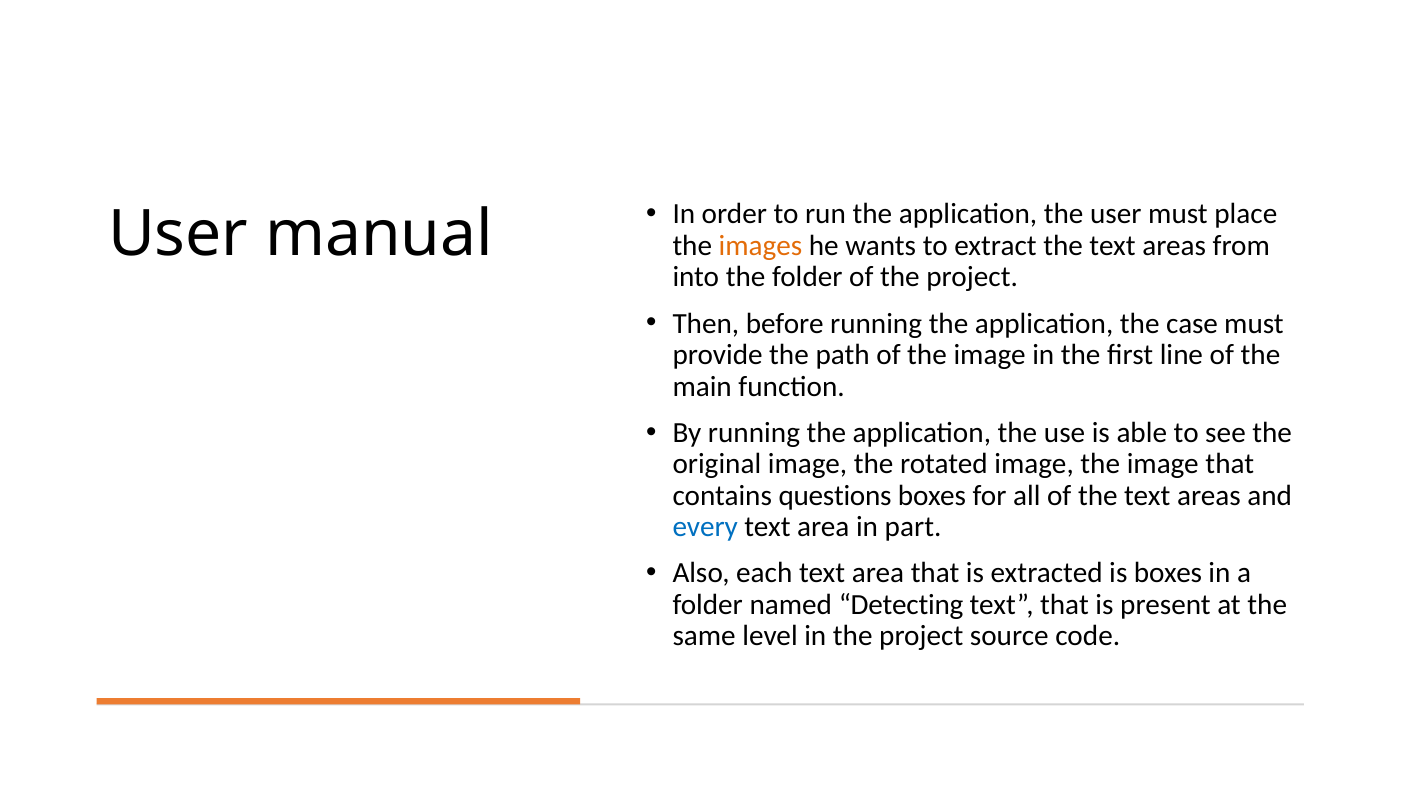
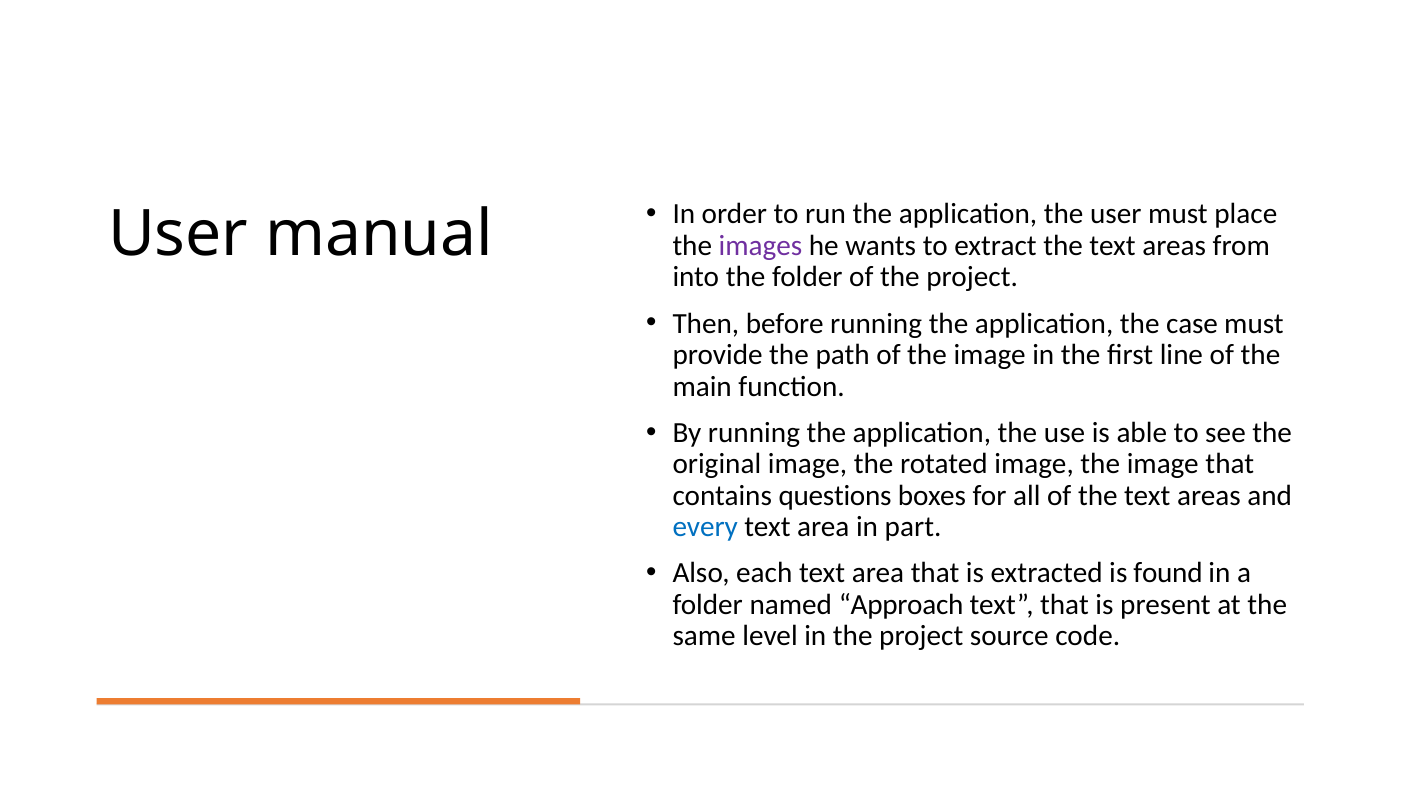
images colour: orange -> purple (760, 246)
is boxes: boxes -> found (1168, 573)
Detecting: Detecting -> Approach (901, 605)
